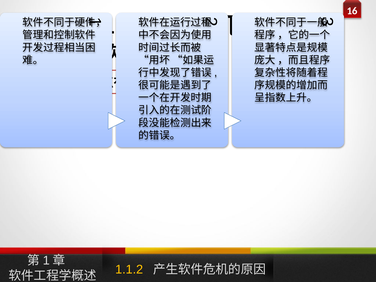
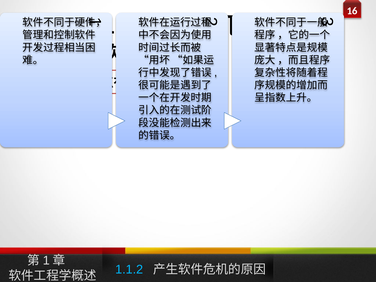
1.1.2 colour: yellow -> light blue (129, 269)
